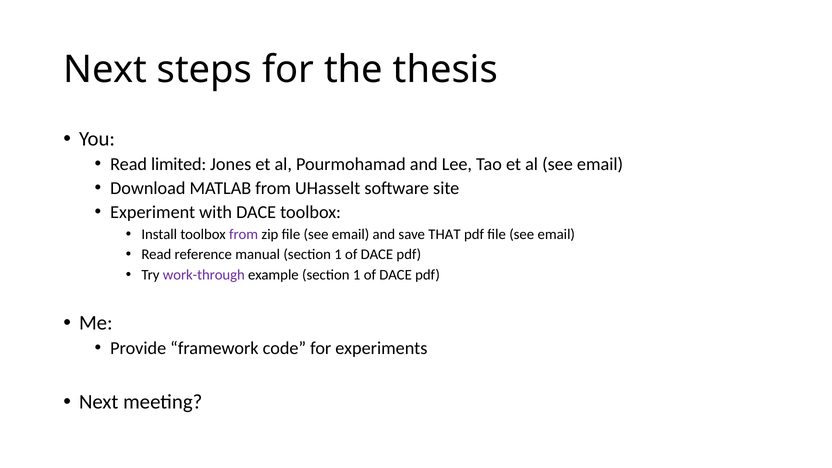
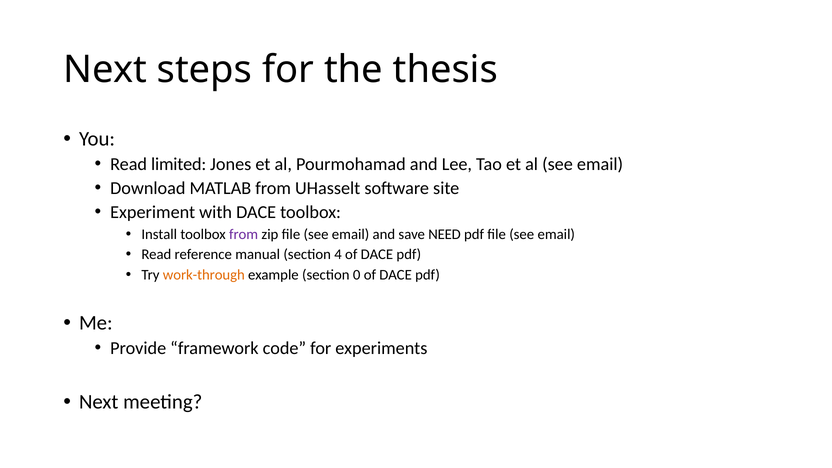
THAT: THAT -> NEED (445, 234)
manual section 1: 1 -> 4 (338, 255)
work-through colour: purple -> orange (204, 275)
example section 1: 1 -> 0 (357, 275)
